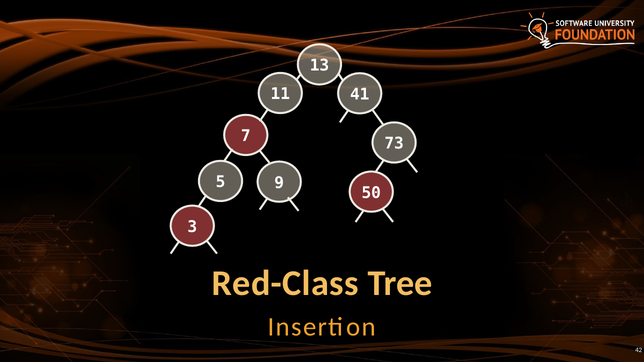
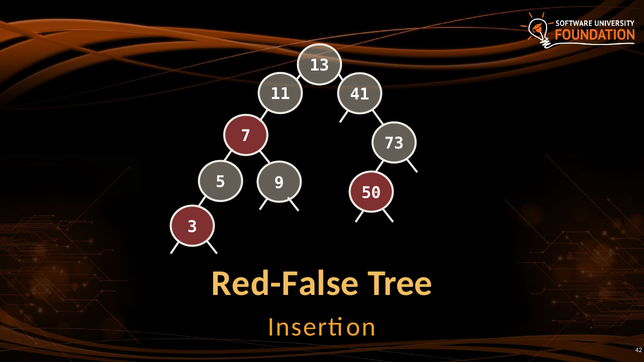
Red-Class: Red-Class -> Red-False (285, 283)
